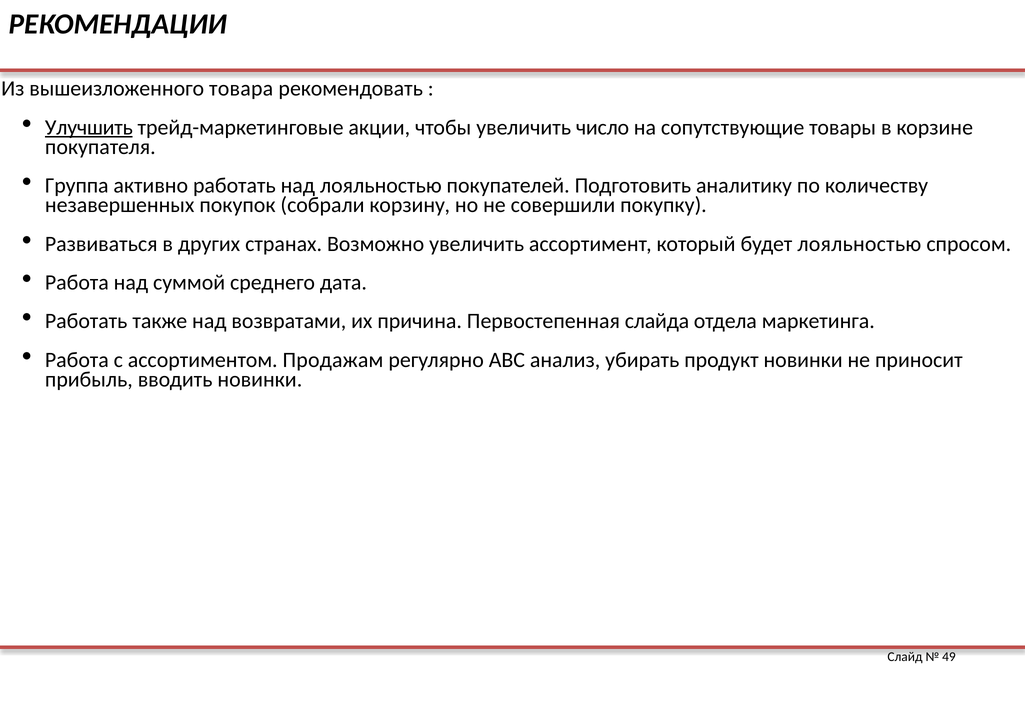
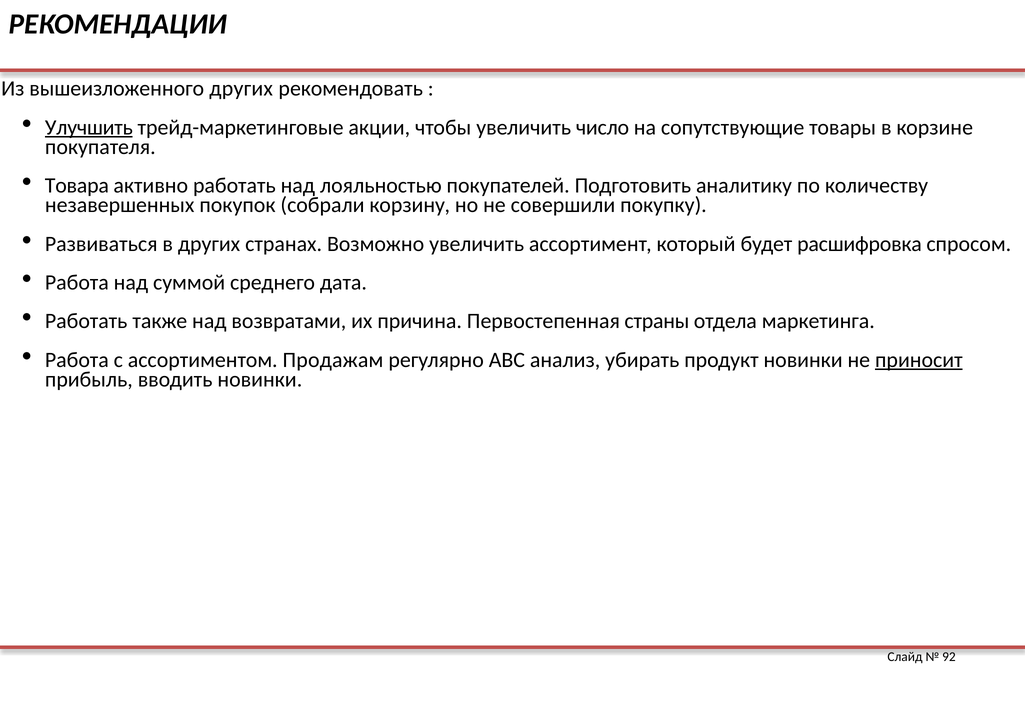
вышеизложенного товара: товара -> других (241, 89)
Группа: Группа -> Товара (77, 186)
будет лояльностью: лояльностью -> расшифровка (860, 244)
слайда: слайда -> страны (657, 321)
приносит underline: none -> present (919, 360)
49: 49 -> 92 (949, 657)
